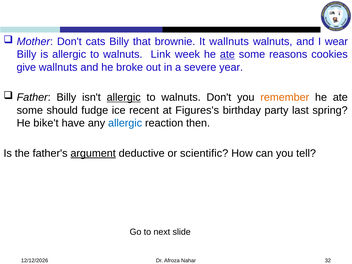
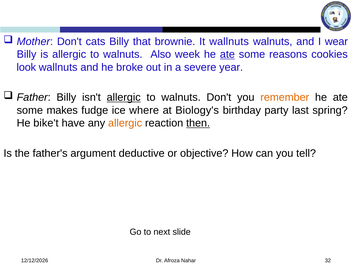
Link: Link -> Also (161, 54)
give: give -> look (26, 67)
should: should -> makes (62, 110)
recent: recent -> where (144, 110)
Figures's: Figures's -> Biology's (197, 110)
allergic colour: blue -> orange (125, 123)
then underline: none -> present (198, 123)
argument underline: present -> none (93, 153)
scientific: scientific -> objective (204, 153)
